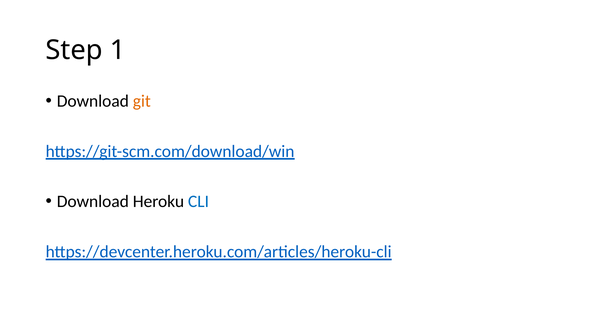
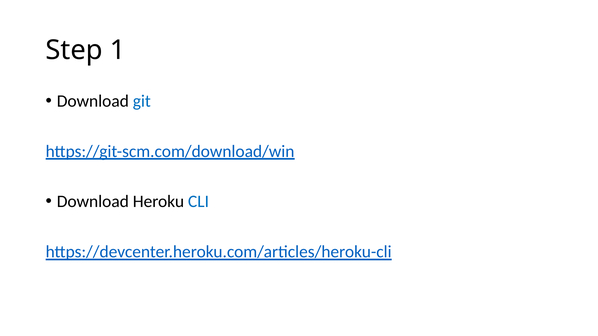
git colour: orange -> blue (142, 101)
